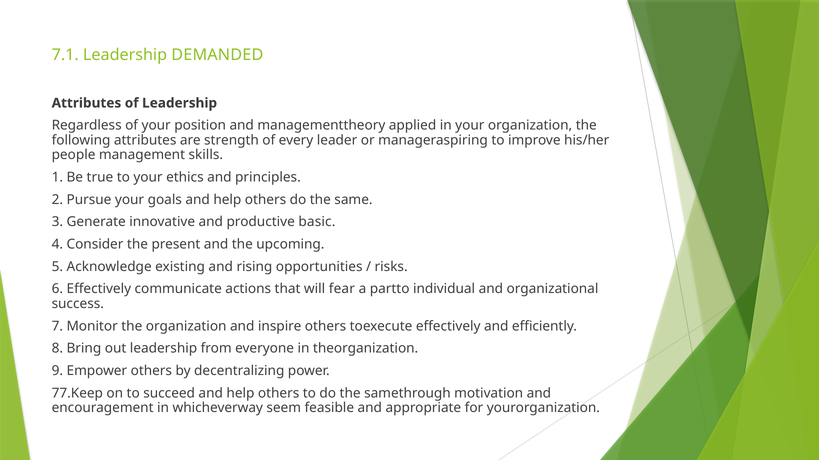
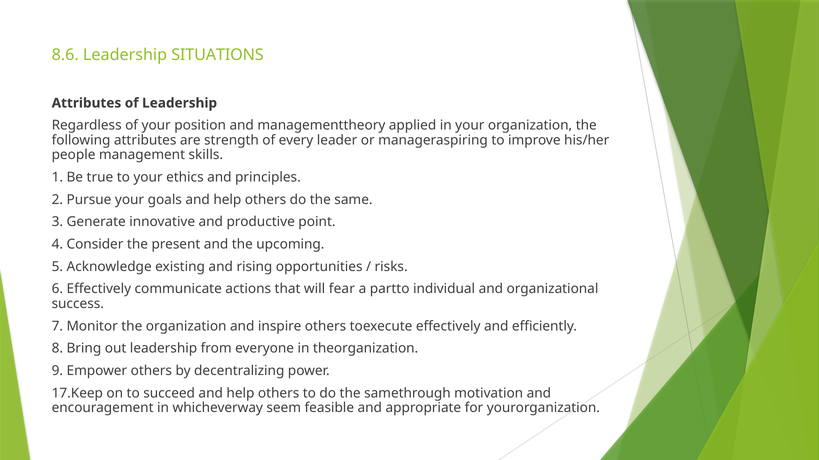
7.1: 7.1 -> 8.6 (65, 55)
DEMANDED: DEMANDED -> SITUATIONS (218, 55)
basic: basic -> point (317, 222)
77.Keep: 77.Keep -> 17.Keep (77, 394)
